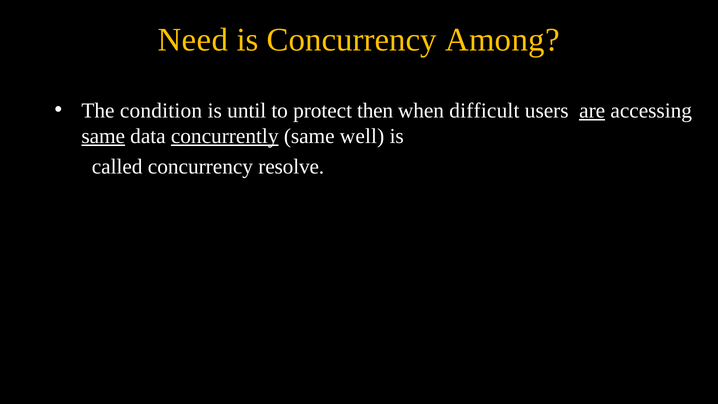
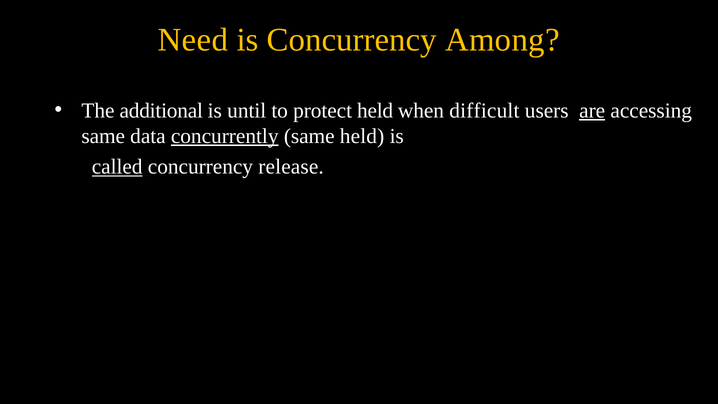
condition: condition -> additional (161, 110)
protect then: then -> held (375, 110)
same underline: present -> none (103, 136)
same well: well -> held (362, 136)
called underline: none -> present (117, 167)
resolve: resolve -> release (291, 167)
